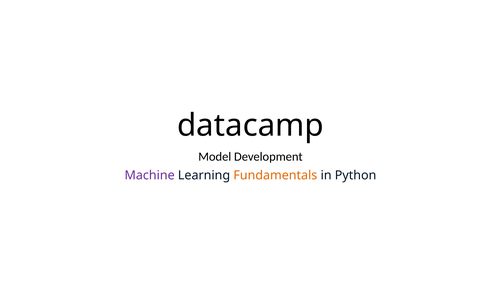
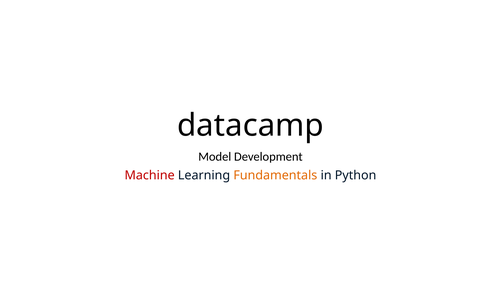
Machine colour: purple -> red (150, 175)
